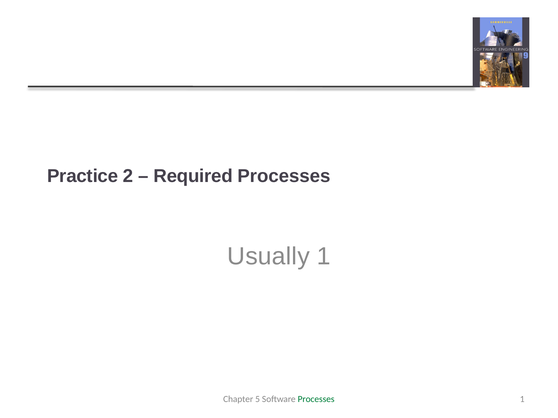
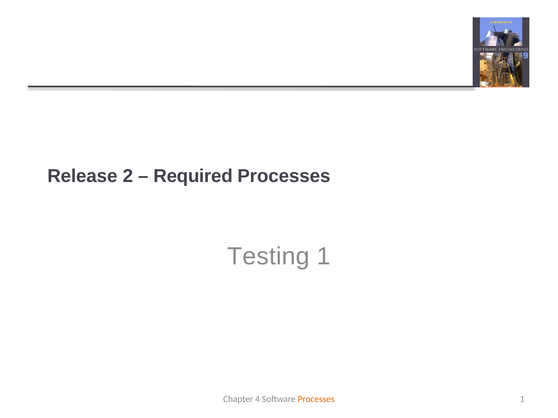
Practice: Practice -> Release (83, 176)
Usually: Usually -> Testing (268, 257)
5: 5 -> 4 (258, 400)
Processes colour: green -> orange (316, 400)
